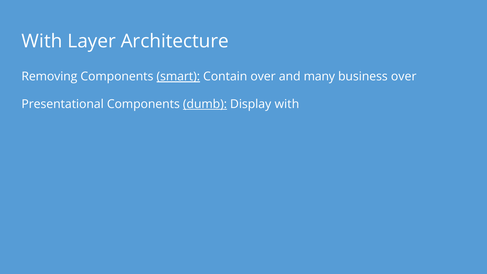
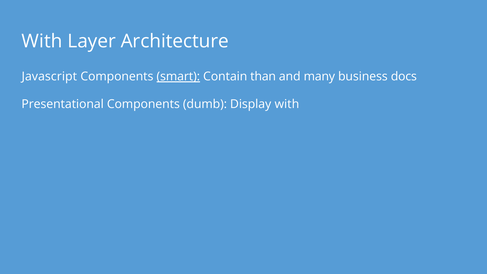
Removing: Removing -> Javascript (49, 77)
Contain over: over -> than (263, 77)
business over: over -> docs (404, 77)
dumb underline: present -> none (205, 104)
